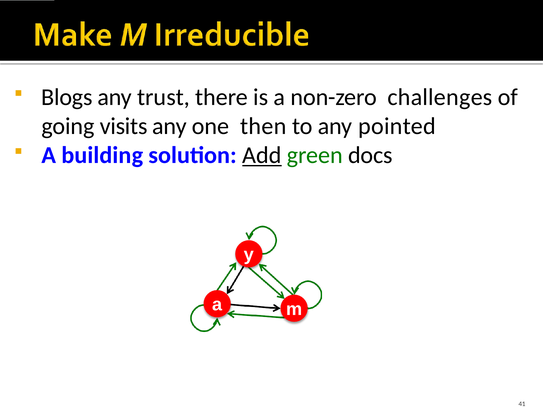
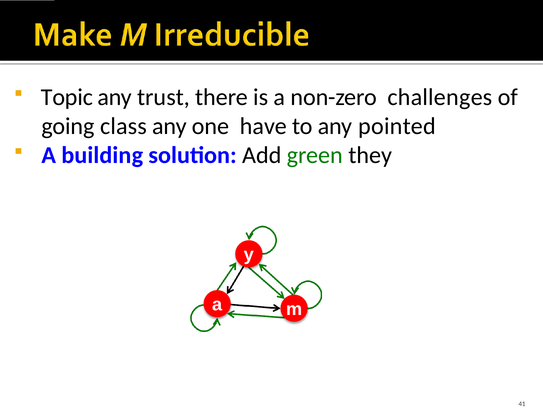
Blogs: Blogs -> Topic (67, 97)
visits: visits -> class (123, 126)
then: then -> have (263, 126)
Add underline: present -> none (262, 155)
docs: docs -> they (370, 155)
